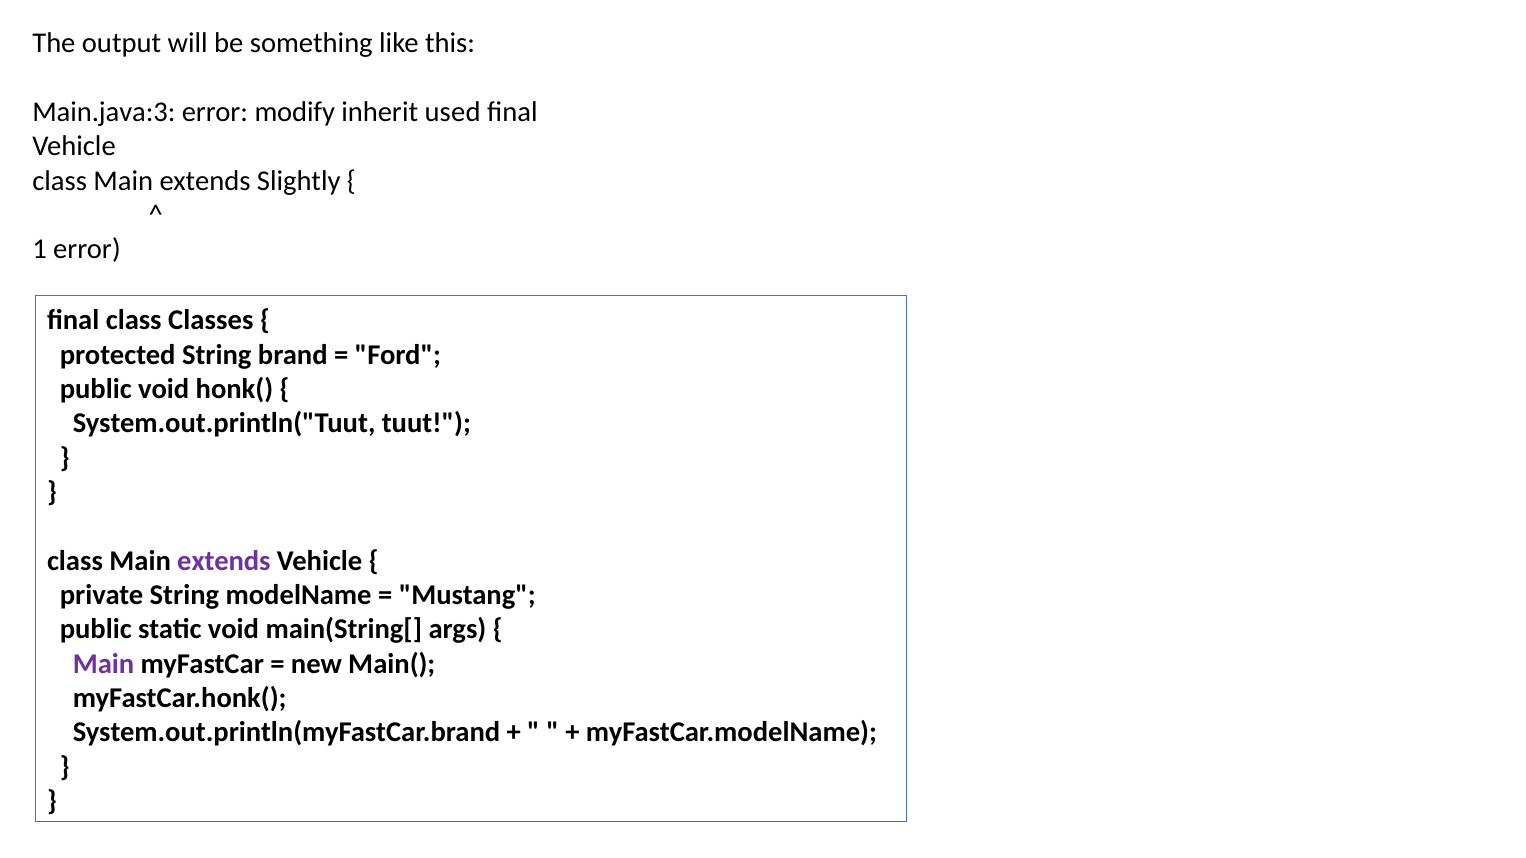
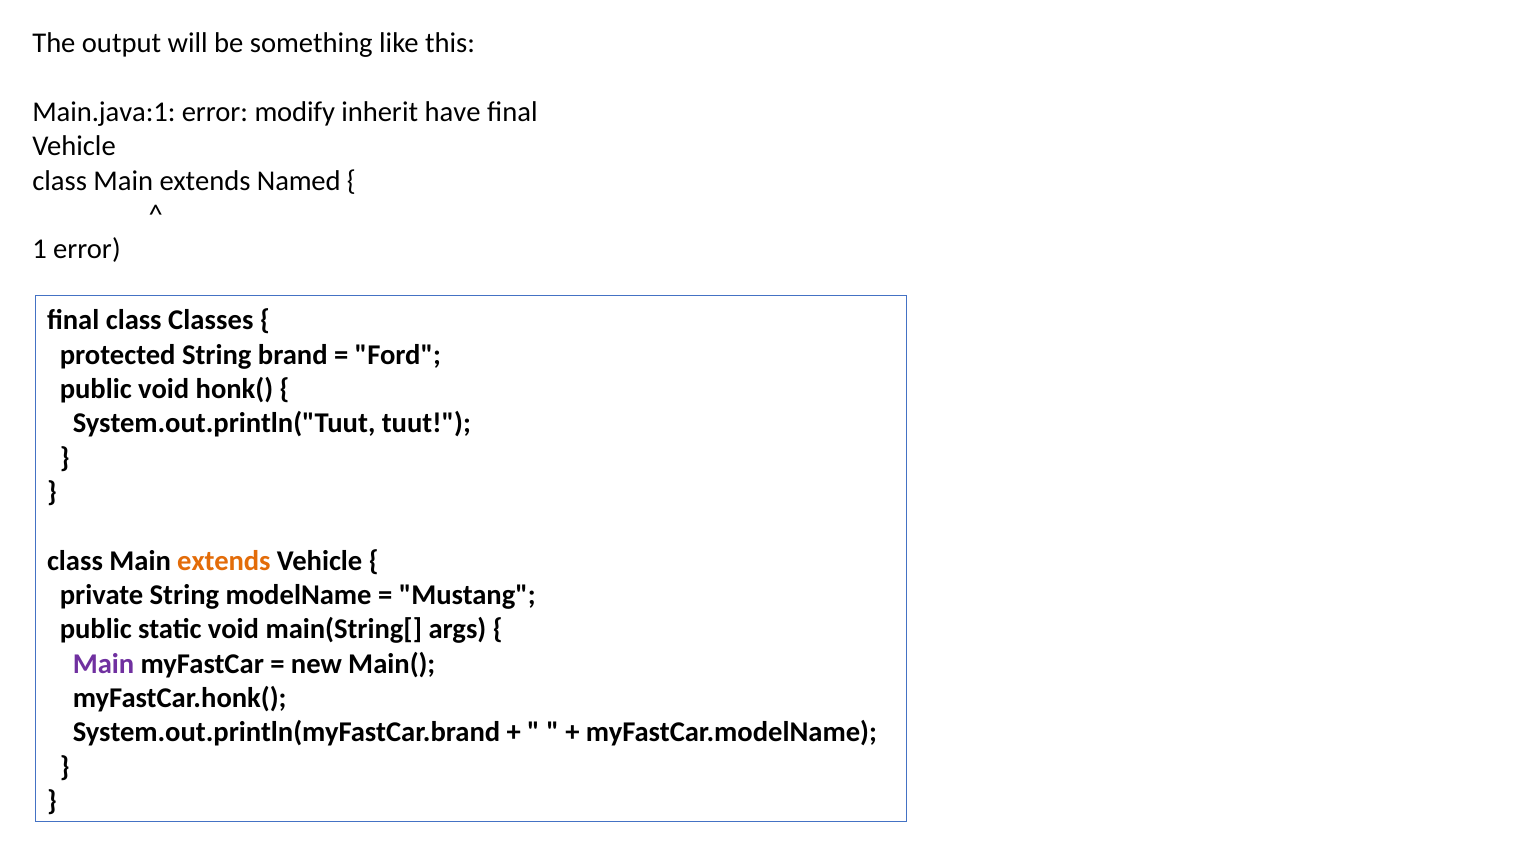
Main.java:3: Main.java:3 -> Main.java:1 (104, 112)
used: used -> have (453, 112)
Slightly: Slightly -> Named (299, 181)
extends colour: purple -> orange (224, 561)
